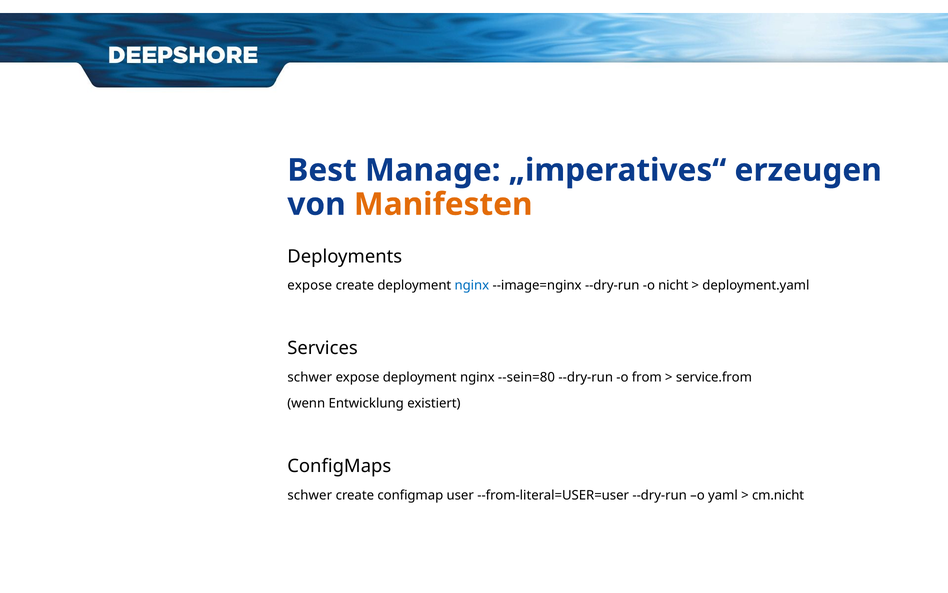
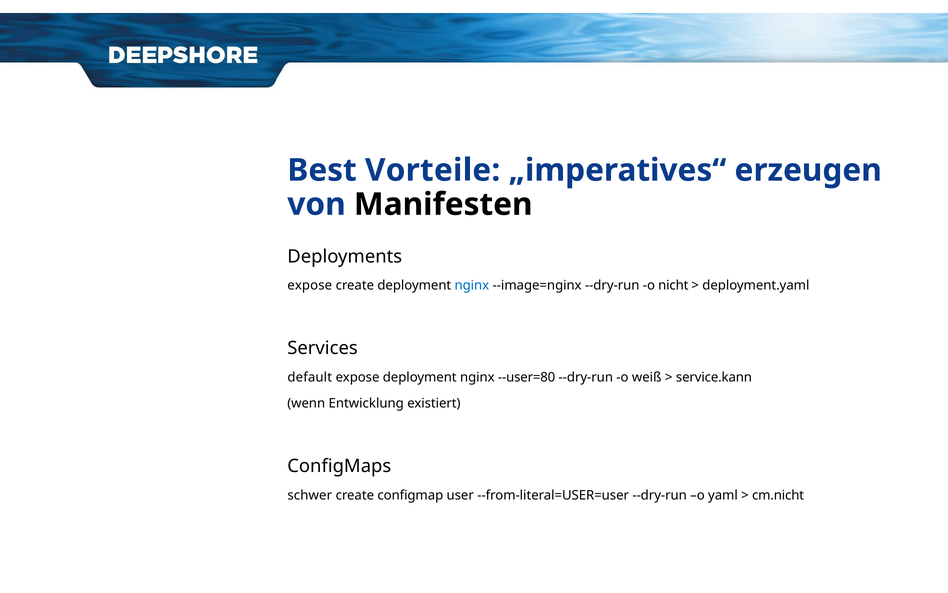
Manage: Manage -> Vorteile (433, 170)
Manifesten colour: orange -> black (443, 204)
schwer: schwer -> default (310, 377)
--sein=80: --sein=80 -> --user=80 (527, 377)
from: from -> weiß (647, 377)
service.from: service.from -> service.kann (714, 377)
